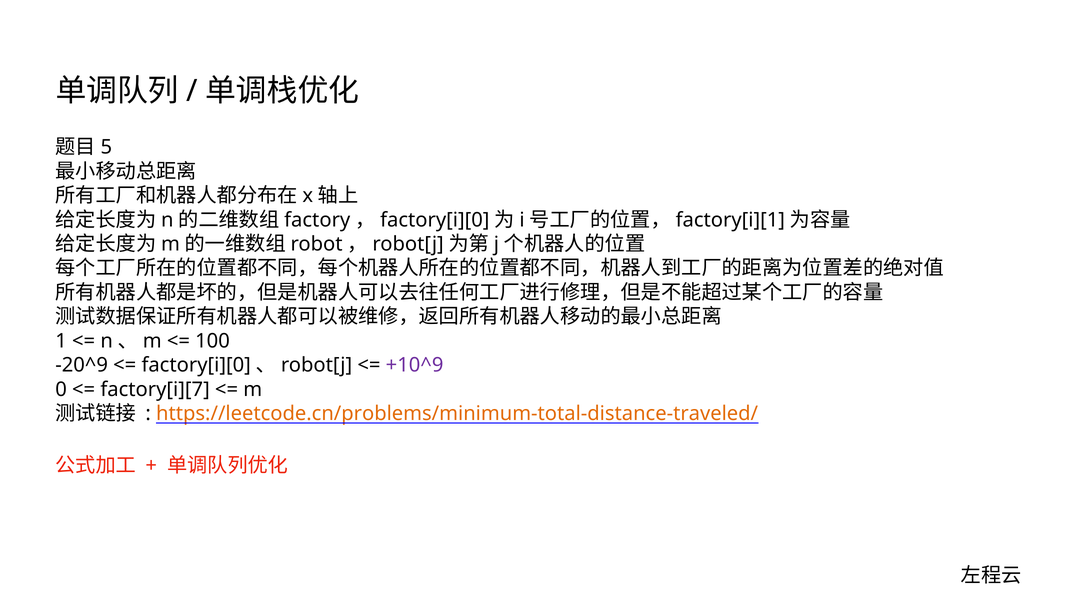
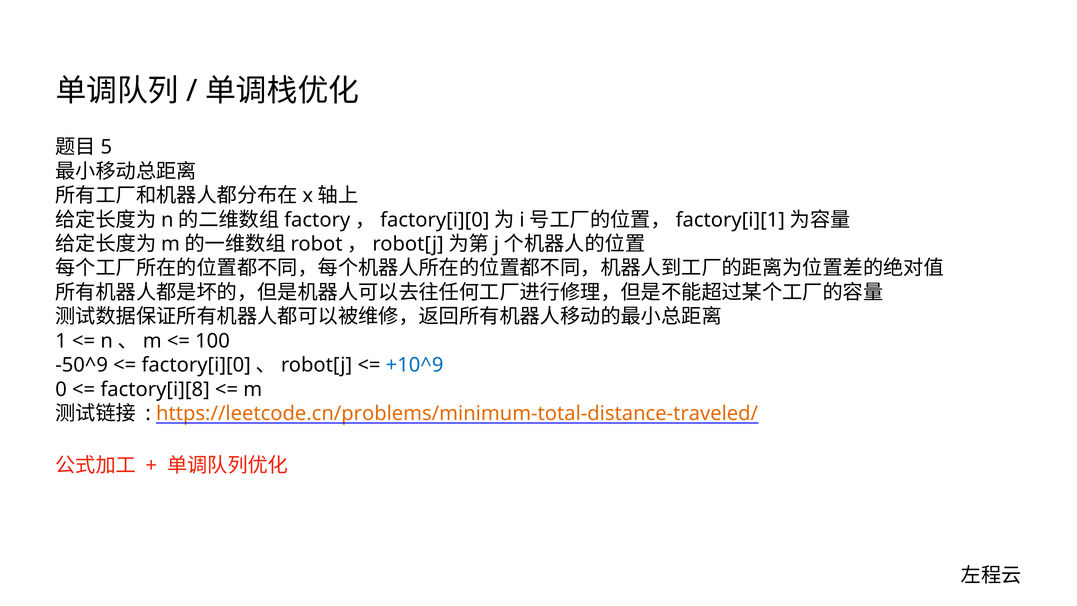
-20^9: -20^9 -> -50^9 (82, 365)
+10^9 colour: purple -> blue (415, 365)
factory[i][7: factory[i][7 -> factory[i][8 (155, 389)
